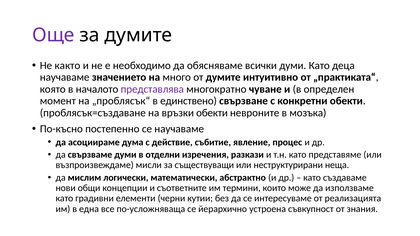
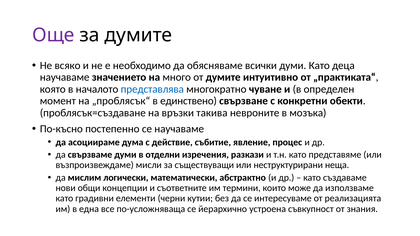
както: както -> всяко (68, 66)
представлява colour: purple -> blue (152, 89)
връзки обекти: обекти -> такива (212, 113)
